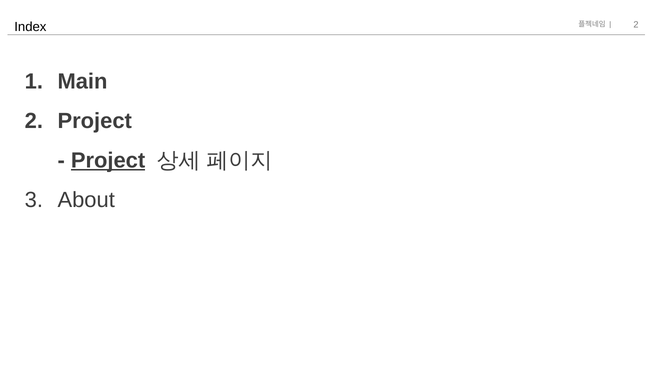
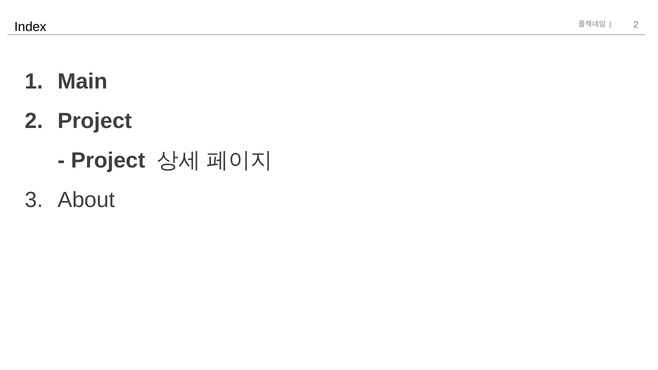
Project underline: present -> none (108, 160)
